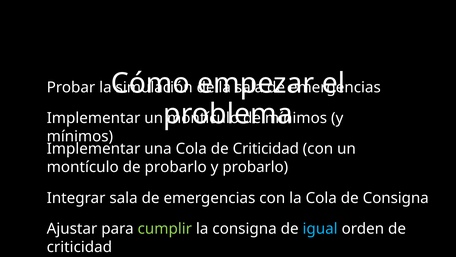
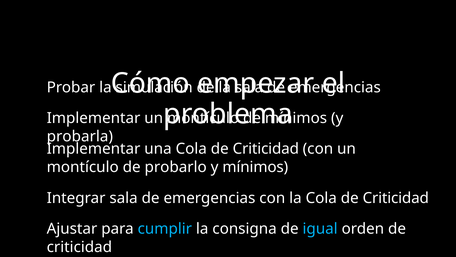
mínimos: mínimos -> probarla (80, 136)
y probarlo: probarlo -> mínimos (255, 167)
la Cola de Consigna: Consigna -> Criticidad (396, 198)
cumplir colour: light green -> light blue (165, 228)
